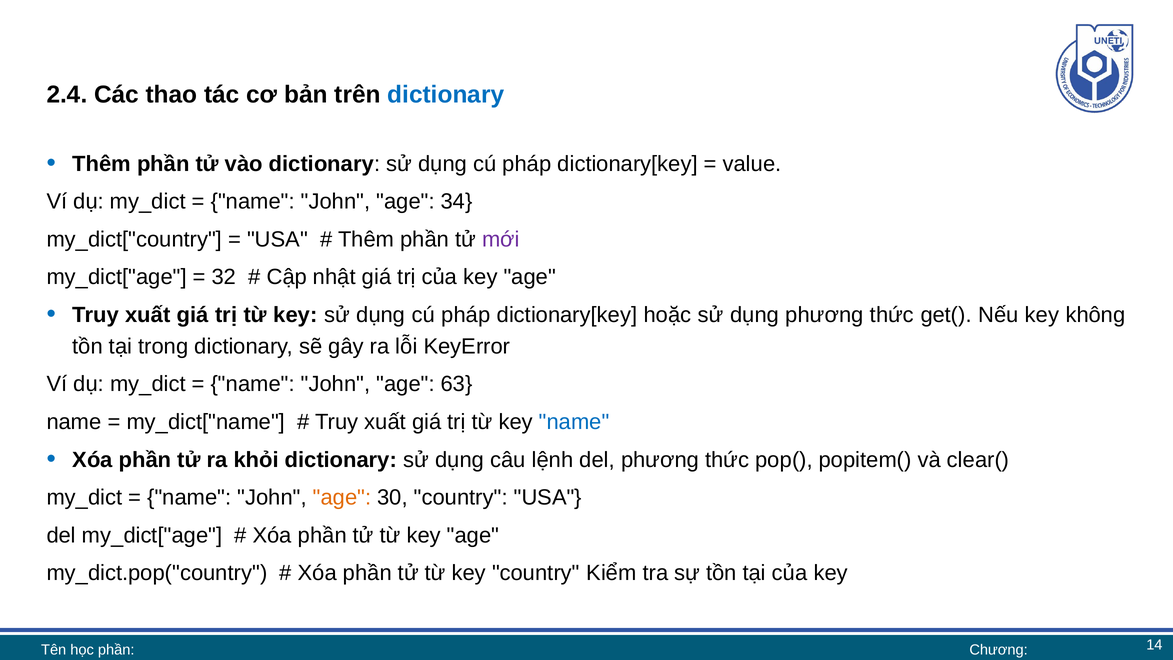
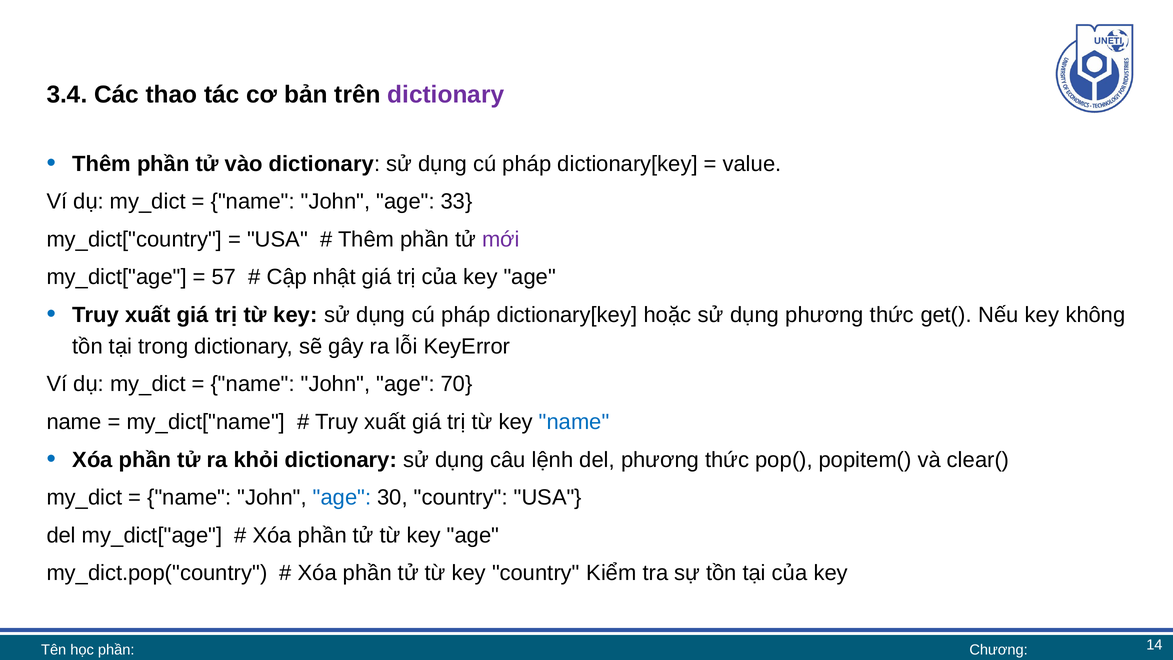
2.4: 2.4 -> 3.4 (67, 95)
dictionary colour: blue -> purple (446, 95)
34: 34 -> 33 (457, 201)
32: 32 -> 57 (224, 277)
63: 63 -> 70 (457, 384)
age colour: orange -> blue (342, 497)
